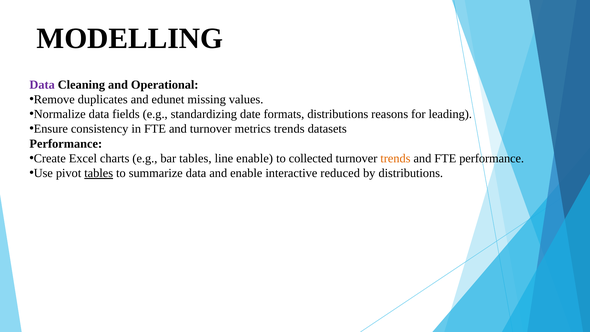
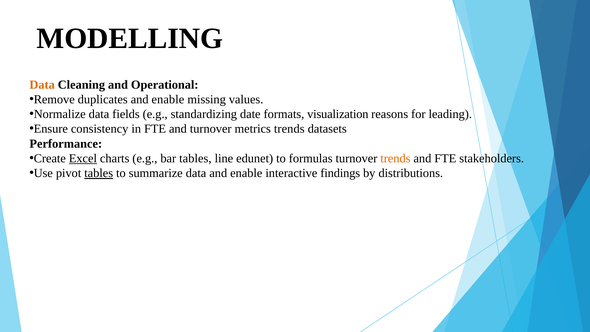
Data colour: purple -> orange (42, 85)
duplicates and edunet: edunet -> enable (168, 99)
formats distributions: distributions -> visualization (338, 114)
Excel underline: none -> present (83, 158)
line enable: enable -> edunet (255, 158)
collected: collected -> formulas (311, 158)
FTE performance: performance -> stakeholders (492, 158)
reduced: reduced -> findings (340, 173)
